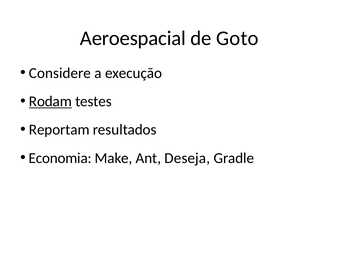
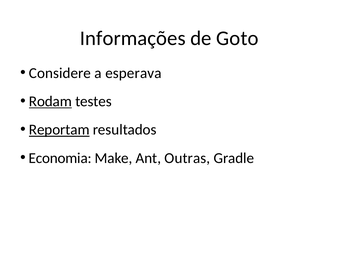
Aeroespacial: Aeroespacial -> Informações (133, 38)
execução: execução -> esperava (133, 73)
Reportam underline: none -> present (59, 129)
Deseja: Deseja -> Outras (187, 158)
